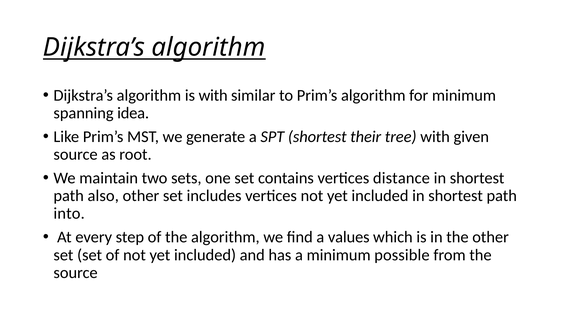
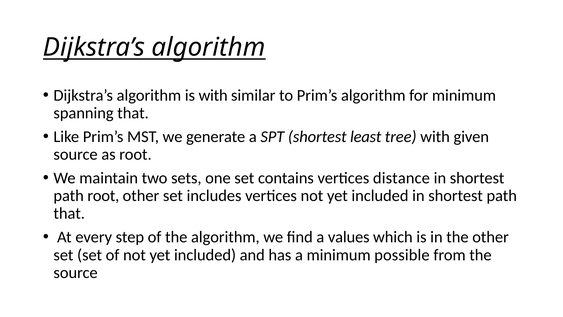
spanning idea: idea -> that (133, 113)
their: their -> least (366, 137)
path also: also -> root (103, 196)
into: into -> that (69, 213)
